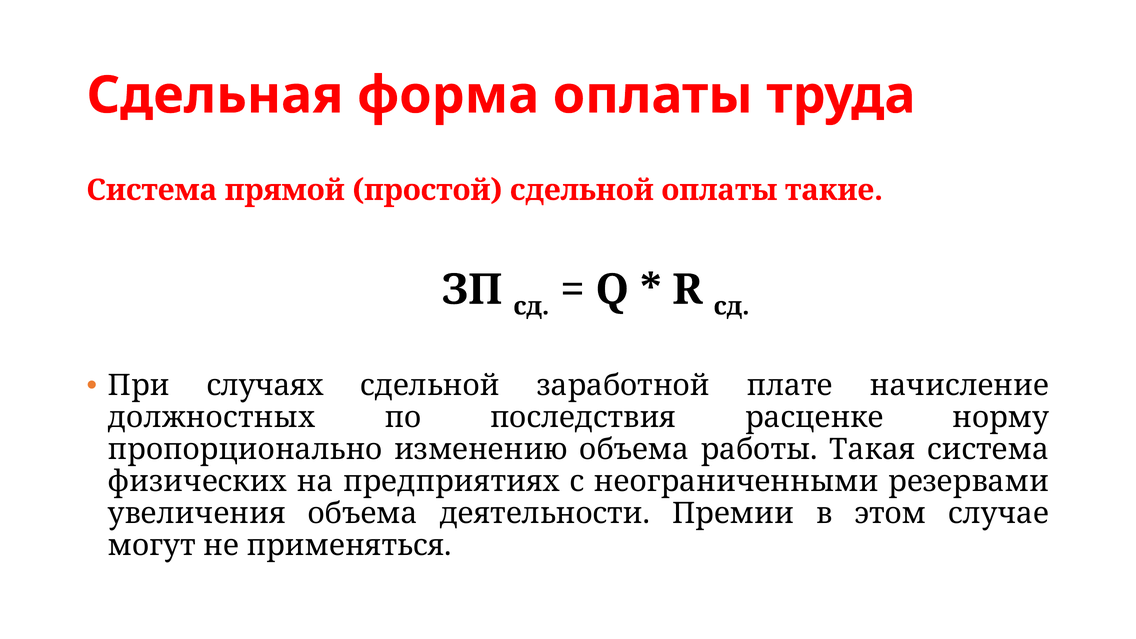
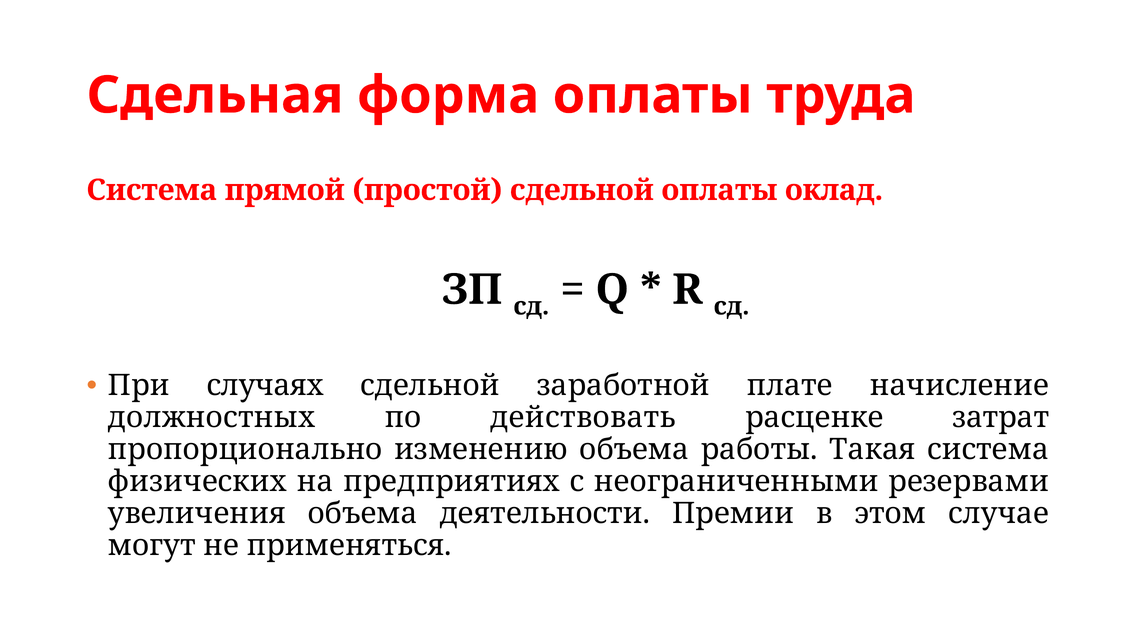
такие: такие -> оклад (834, 190)
последствия: последствия -> действовать (583, 418)
норму: норму -> затрат (1001, 418)
